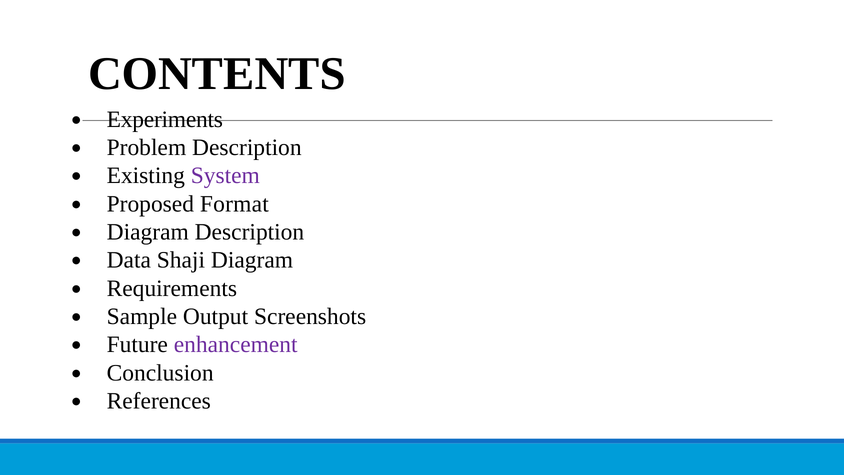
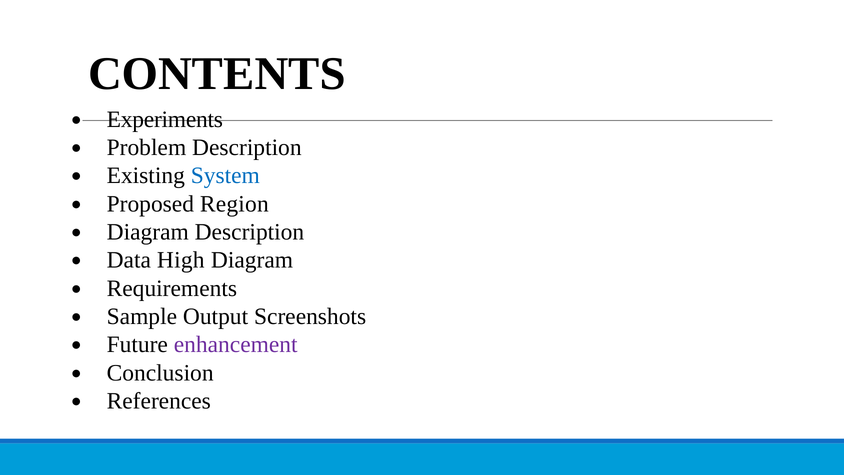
System colour: purple -> blue (225, 176)
Format: Format -> Region (234, 204)
Shaji: Shaji -> High (181, 260)
